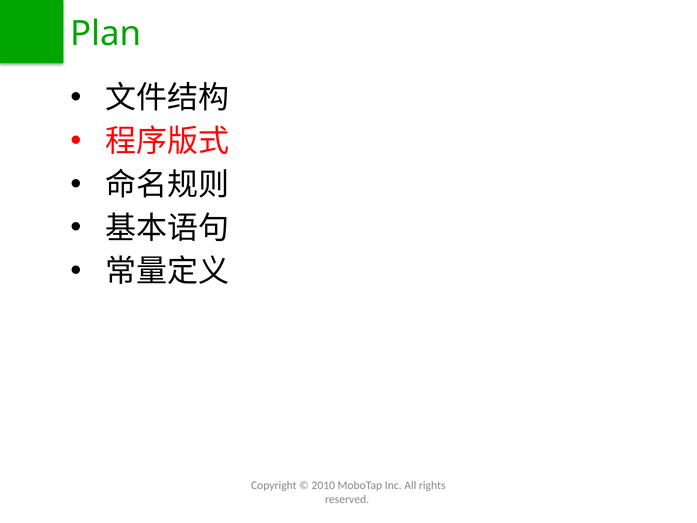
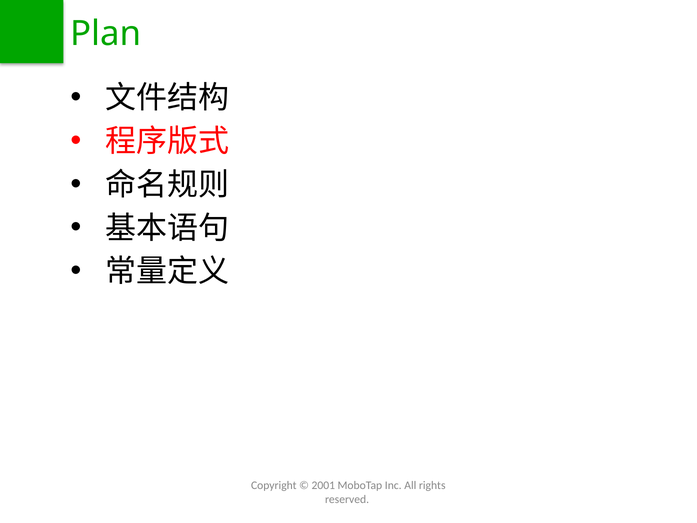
2010: 2010 -> 2001 (323, 485)
